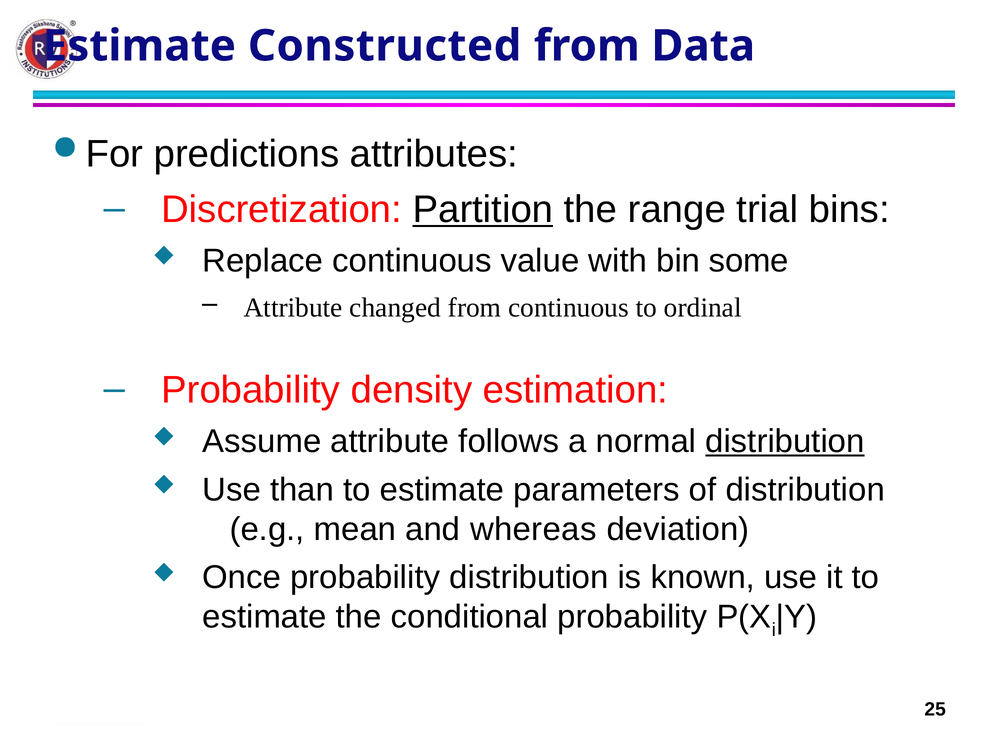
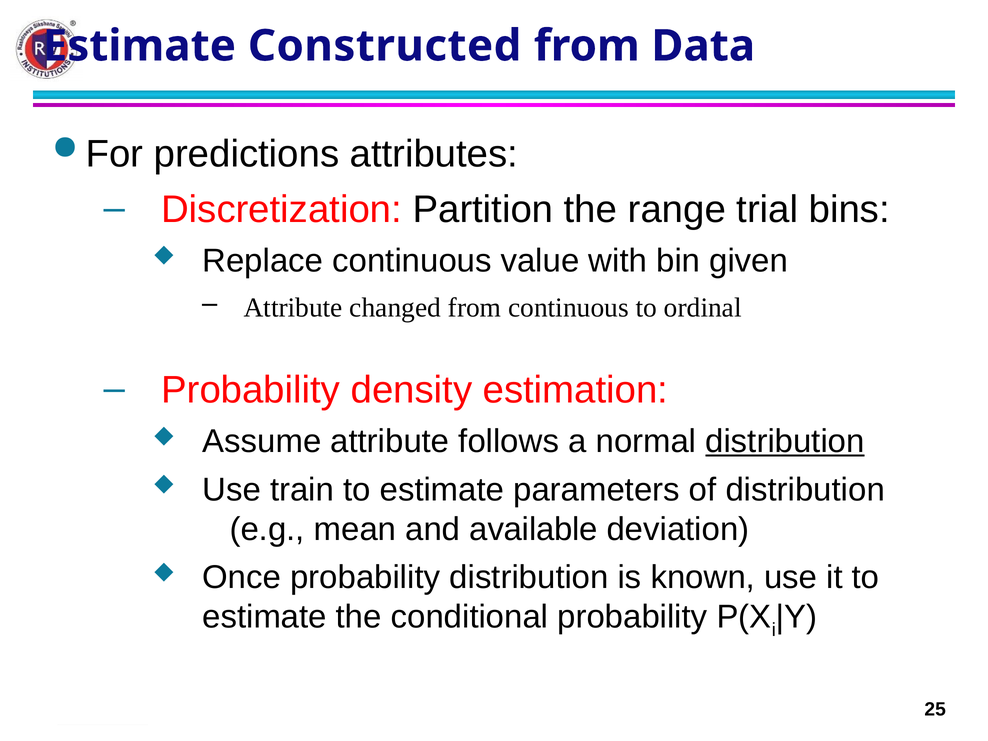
Partition underline: present -> none (483, 210)
some: some -> given (749, 261)
than: than -> train (302, 490)
whereas: whereas -> available (534, 529)
